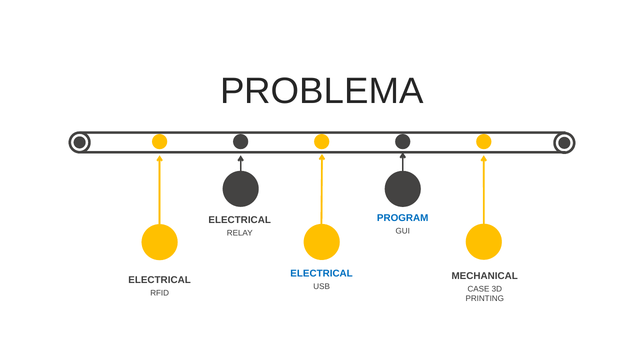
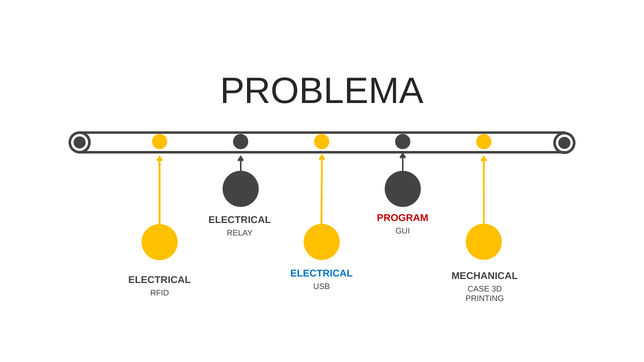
PROGRAM colour: blue -> red (403, 218)
